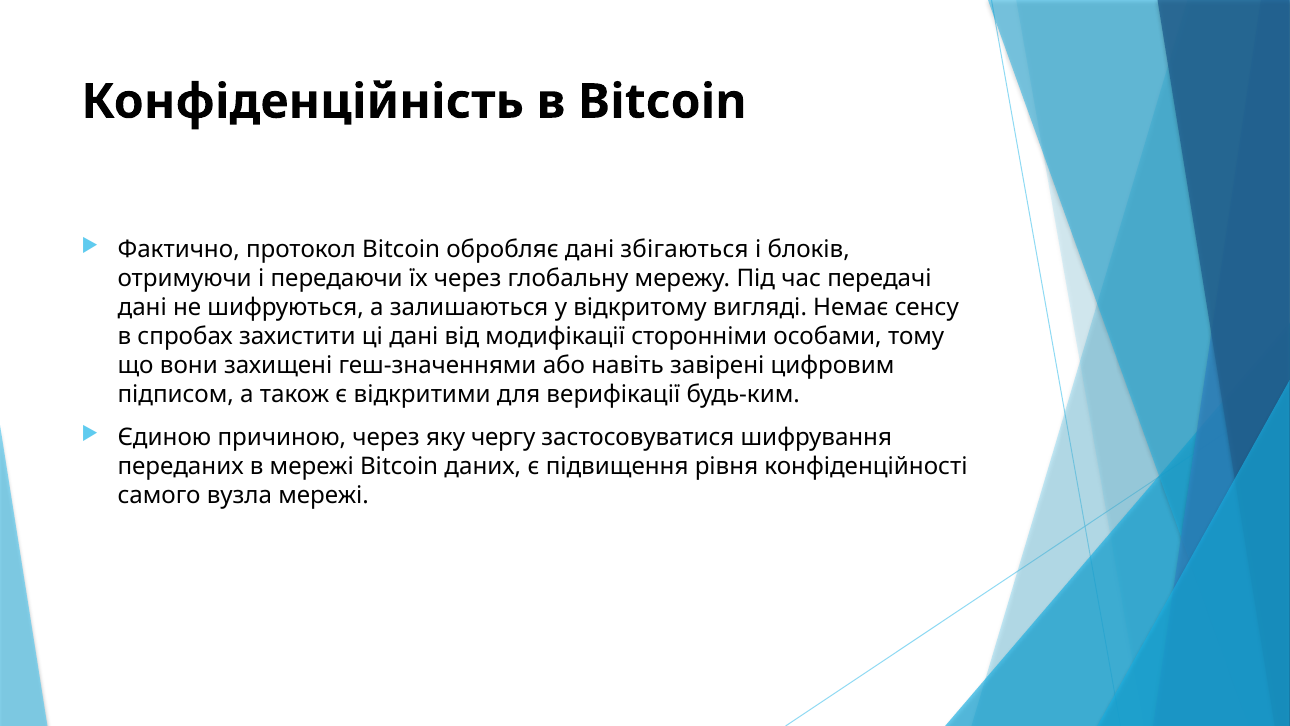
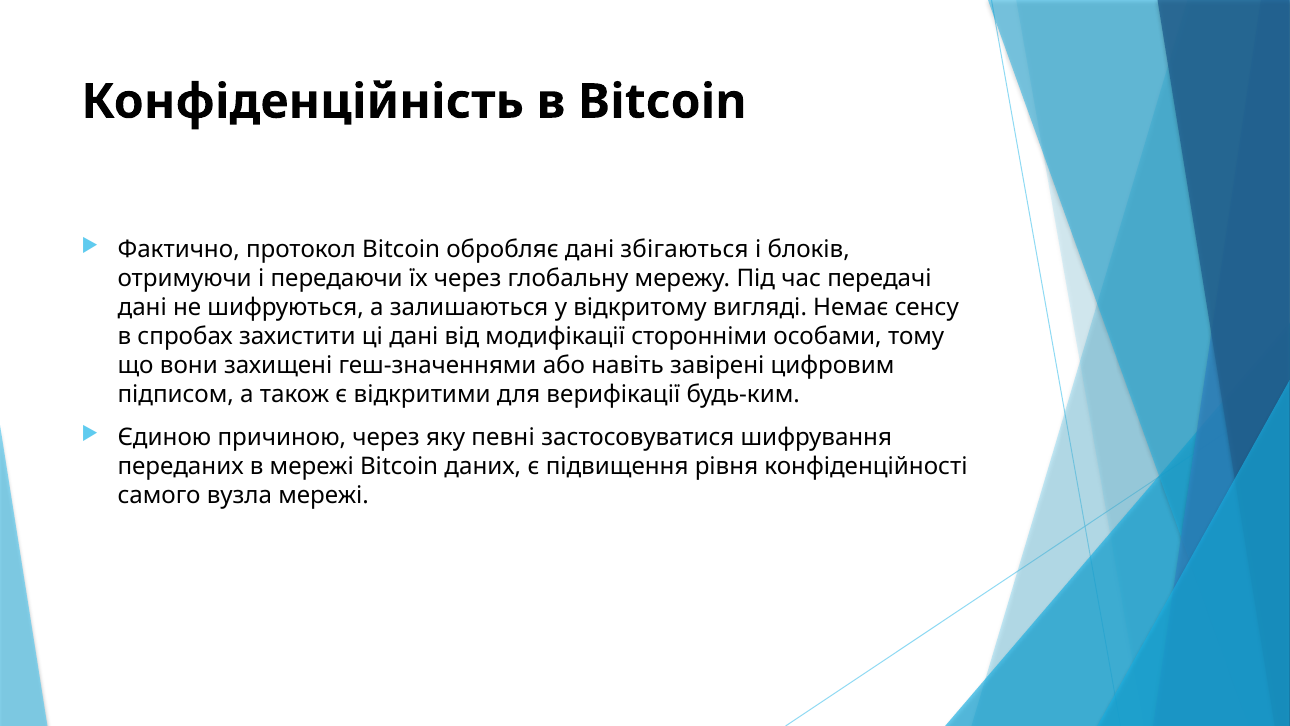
чергу: чергу -> певні (503, 437)
